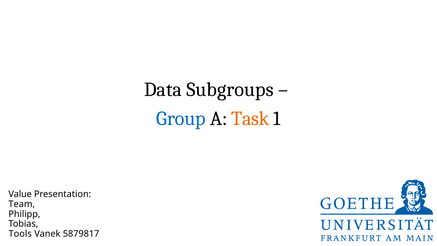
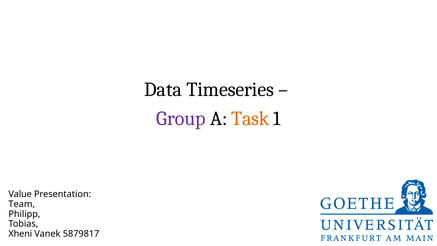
Subgroups: Subgroups -> Timeseries (230, 89)
Group colour: blue -> purple (181, 118)
Tools: Tools -> Xheni (20, 234)
